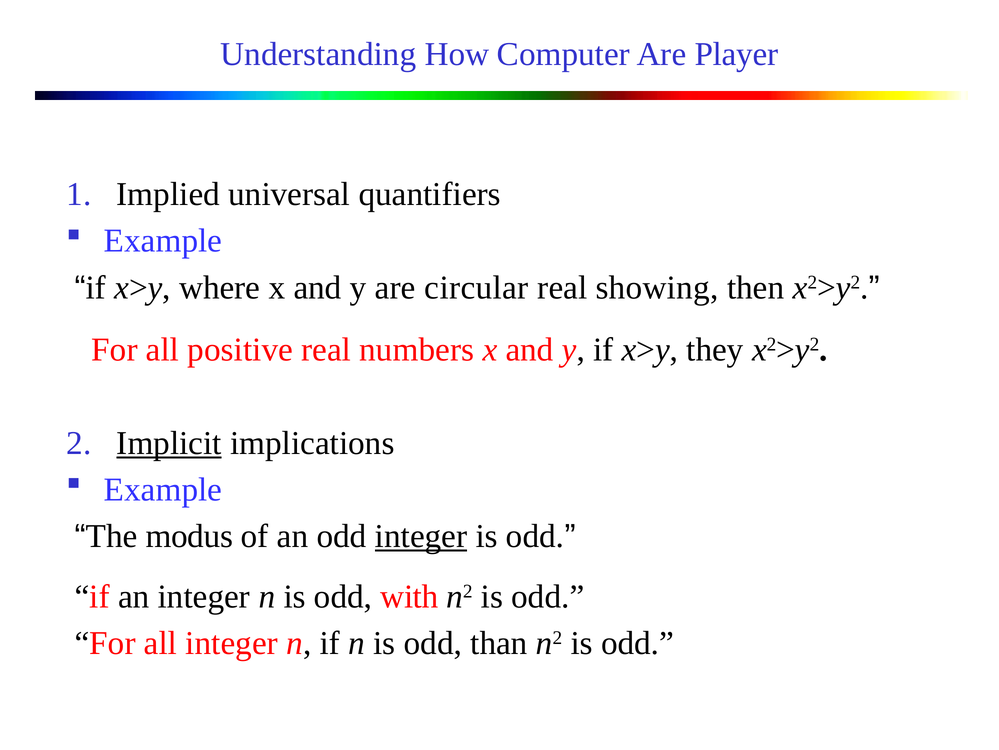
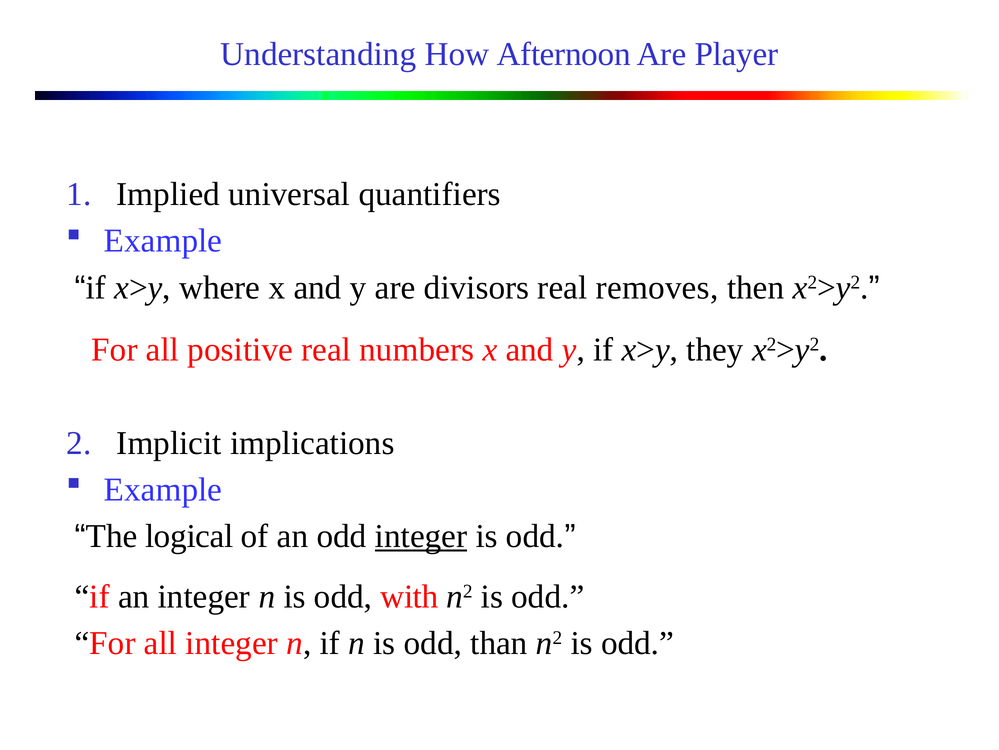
Computer: Computer -> Afternoon (564, 54)
circular: circular -> divisors (477, 287)
showing: showing -> removes (657, 287)
Implicit underline: present -> none (169, 443)
modus: modus -> logical (189, 536)
